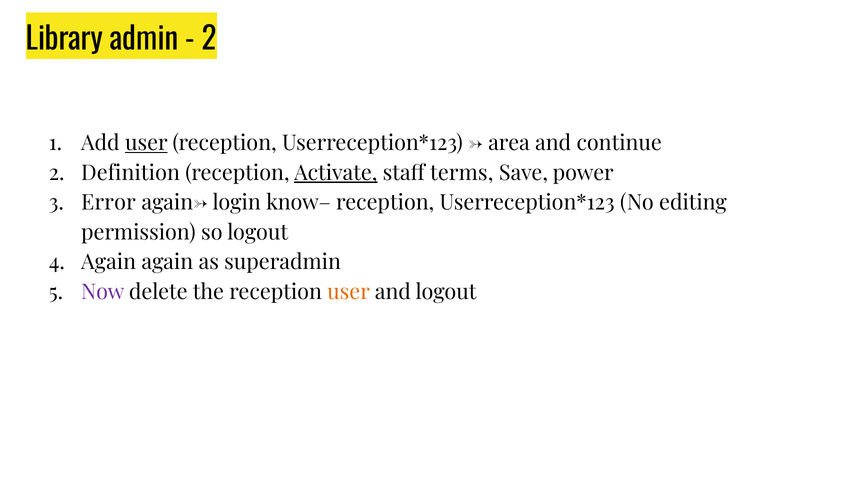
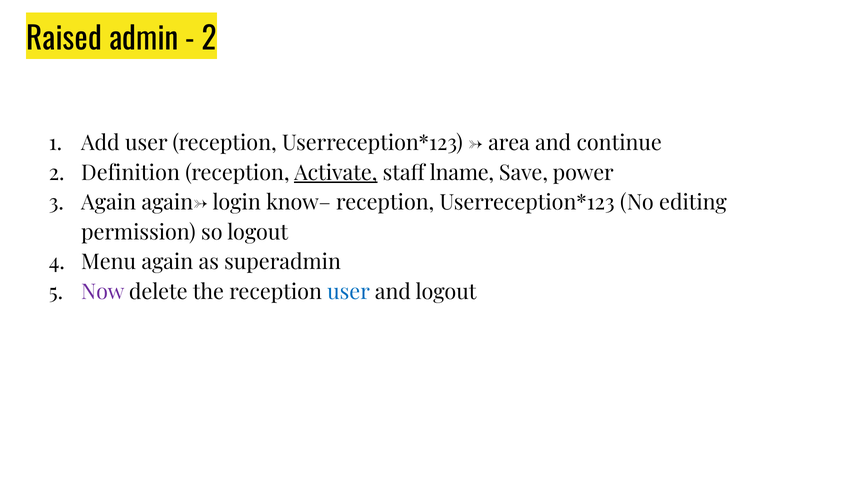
Library: Library -> Raised (64, 40)
user underline: present -> none (146, 143)
terms: terms -> lname (462, 173)
Error: Error -> Again (109, 203)
Again: Again -> Menu (109, 262)
user colour: orange -> blue (349, 292)
